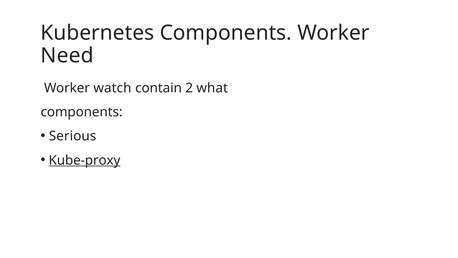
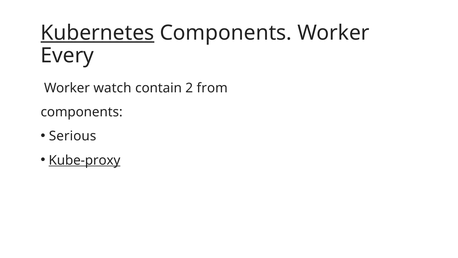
Kubernetes underline: none -> present (97, 33)
Need: Need -> Every (67, 56)
what: what -> from (212, 88)
